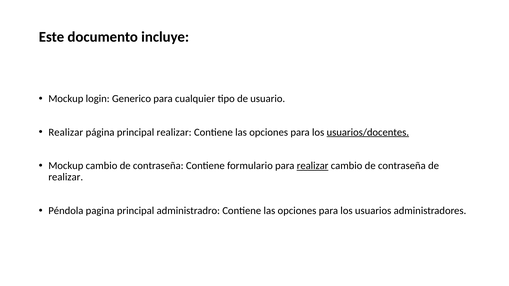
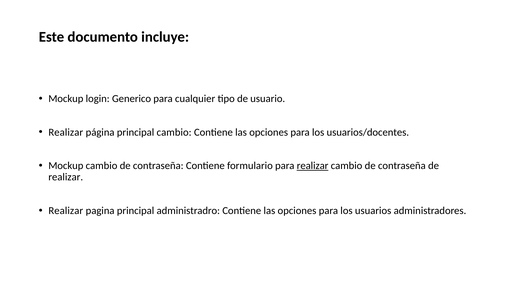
principal realizar: realizar -> cambio (174, 132)
usuarios/docentes underline: present -> none (368, 132)
Péndola: Péndola -> Realizar (66, 211)
